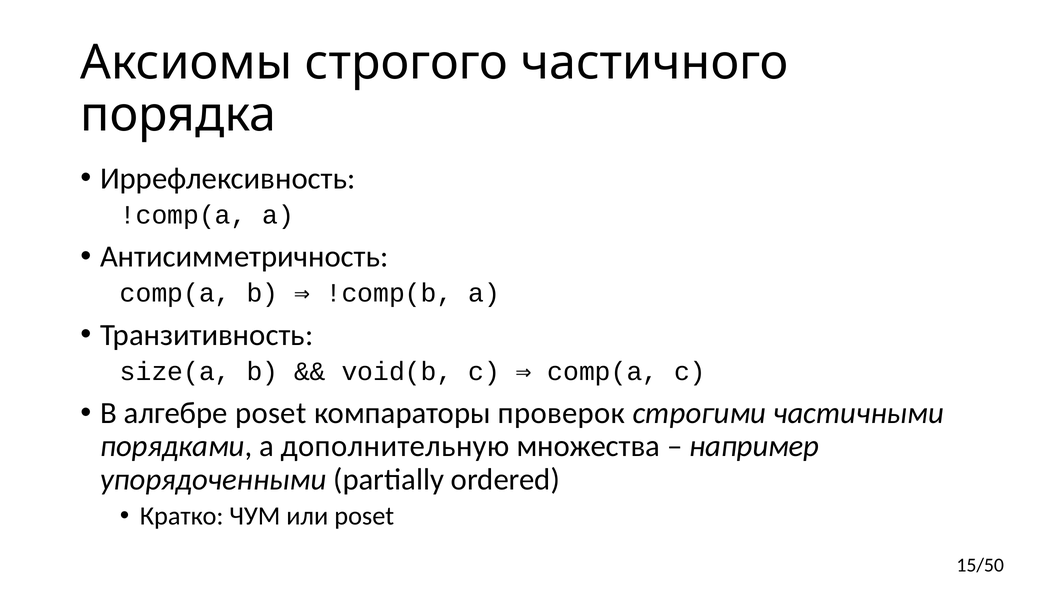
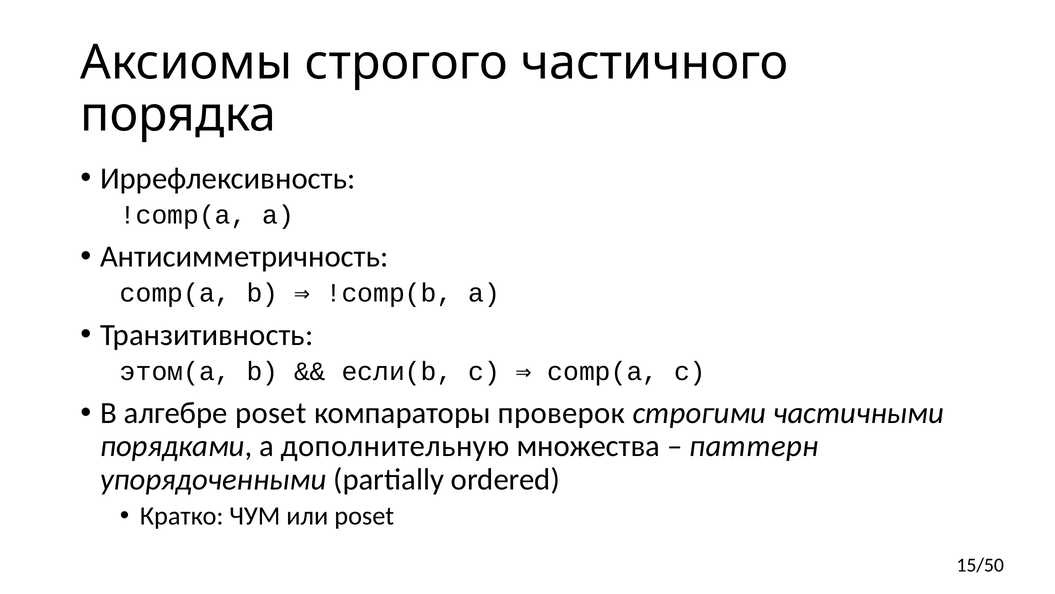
size(a: size(a -> этом(a (175, 371)
void(b: void(b -> если(b (397, 371)
например: например -> паттерн (754, 446)
